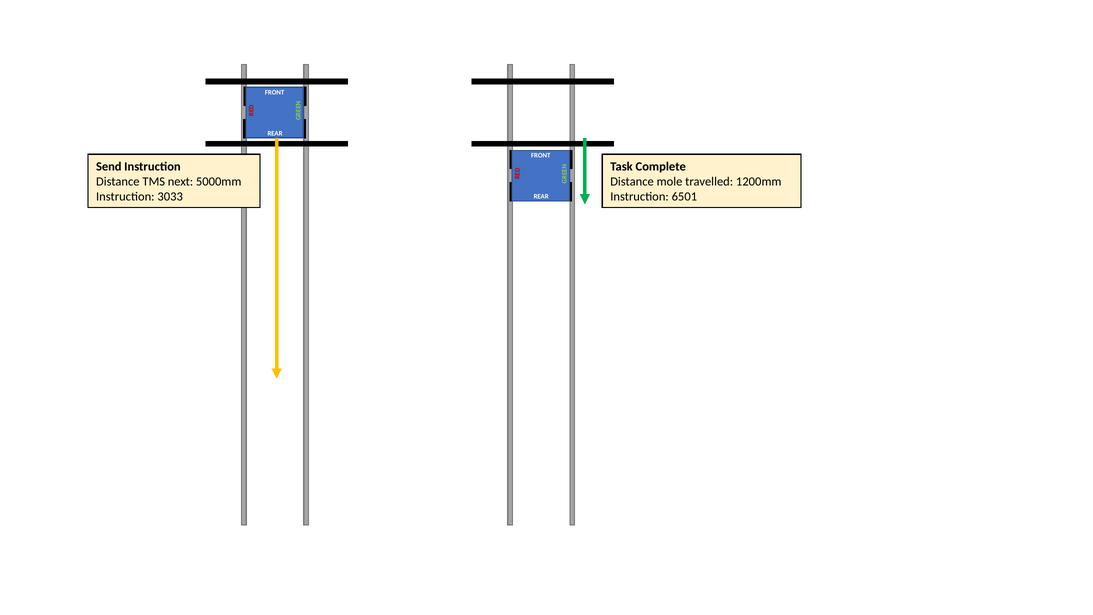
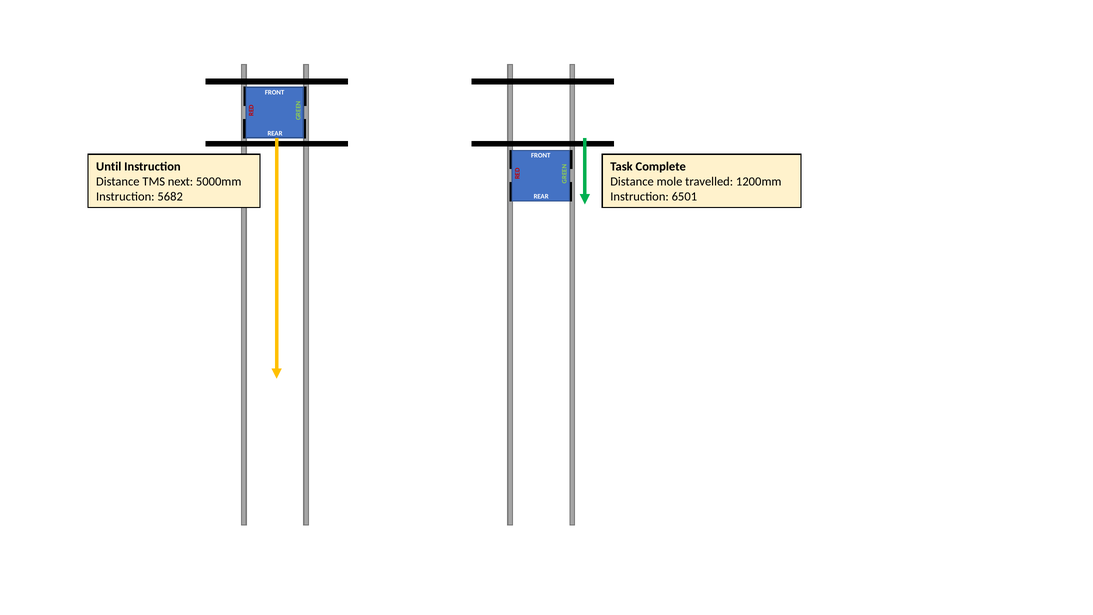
Send: Send -> Until (109, 167)
3033: 3033 -> 5682 (170, 197)
